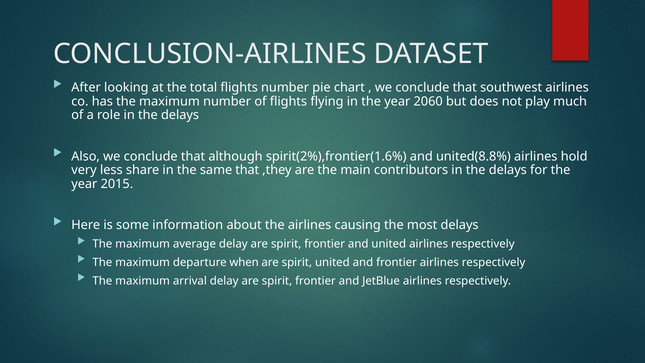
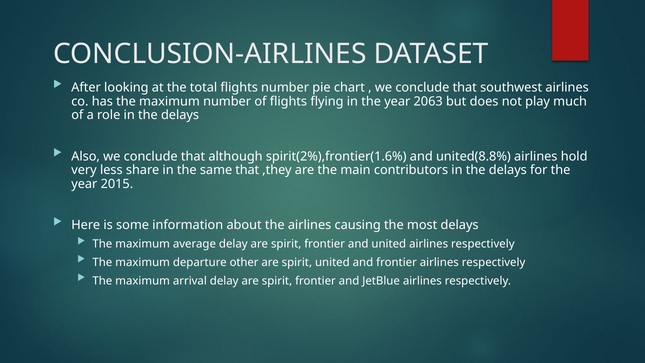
2060: 2060 -> 2063 (428, 101)
when: when -> other (244, 262)
